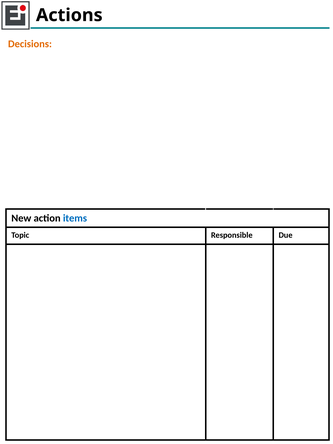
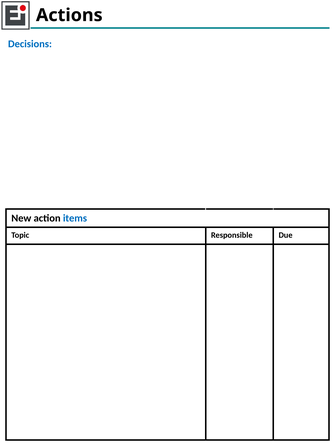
Decisions colour: orange -> blue (30, 44)
